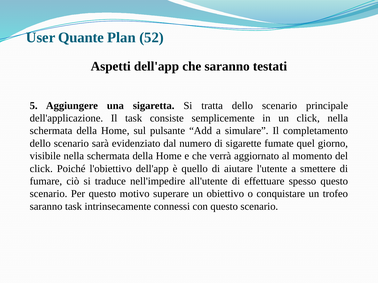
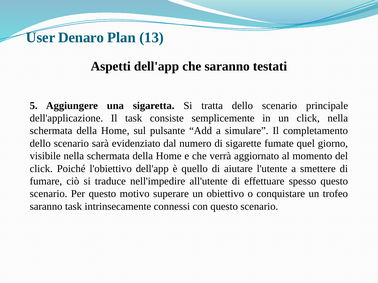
Quante: Quante -> Denaro (81, 38)
52: 52 -> 13 (152, 38)
